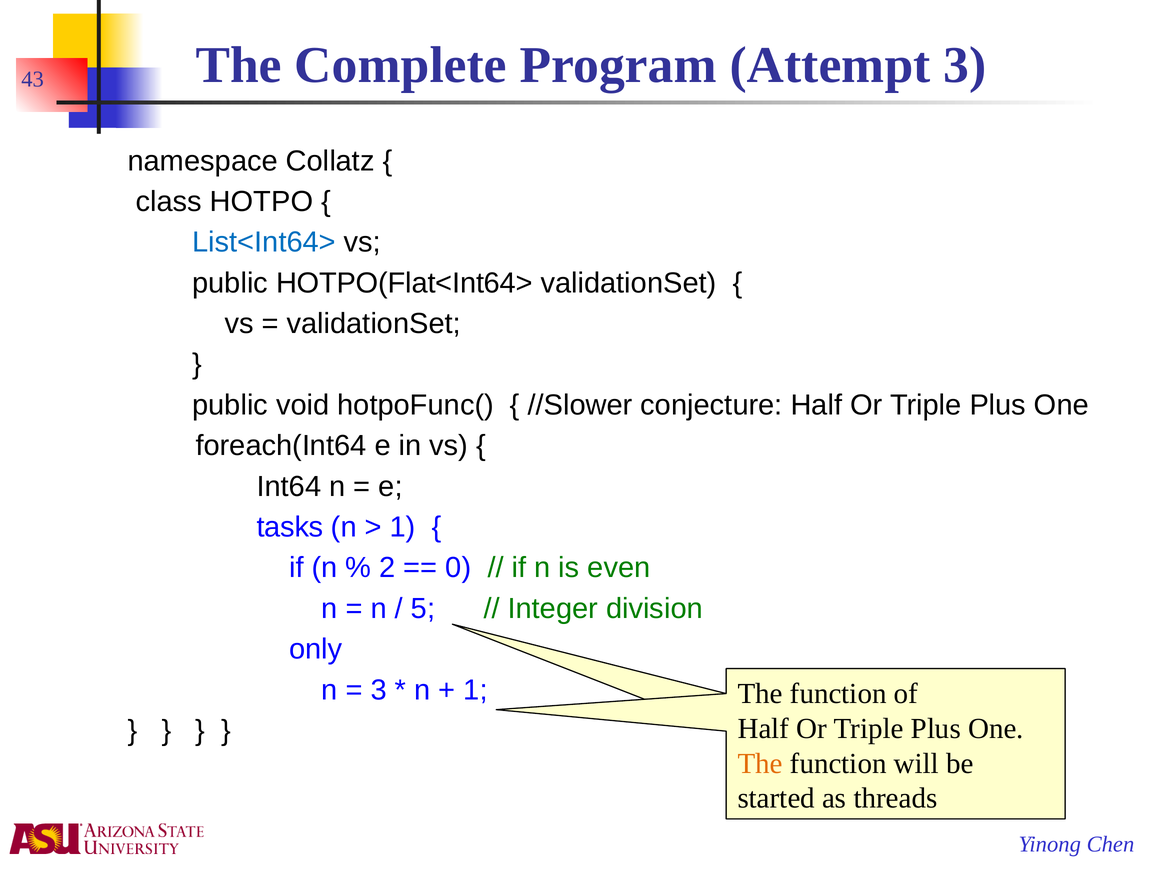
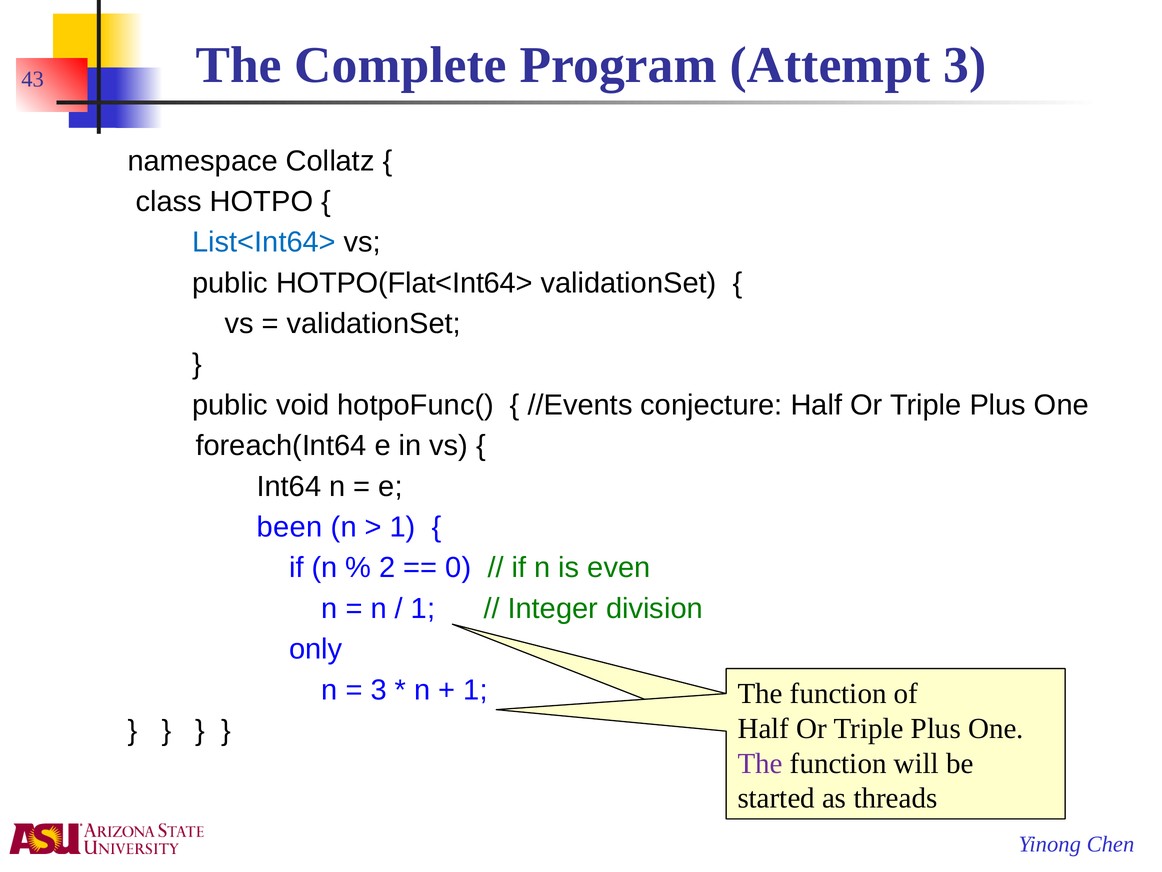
//Slower: //Slower -> //Events (580, 405)
tasks: tasks -> been (290, 527)
5: 5 -> 1 (423, 608)
The colour: orange -> purple (760, 763)
